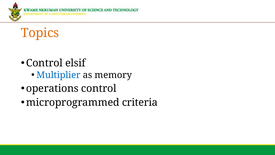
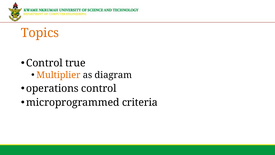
elsif: elsif -> true (75, 63)
Multiplier colour: blue -> orange (58, 75)
memory: memory -> diagram (113, 75)
